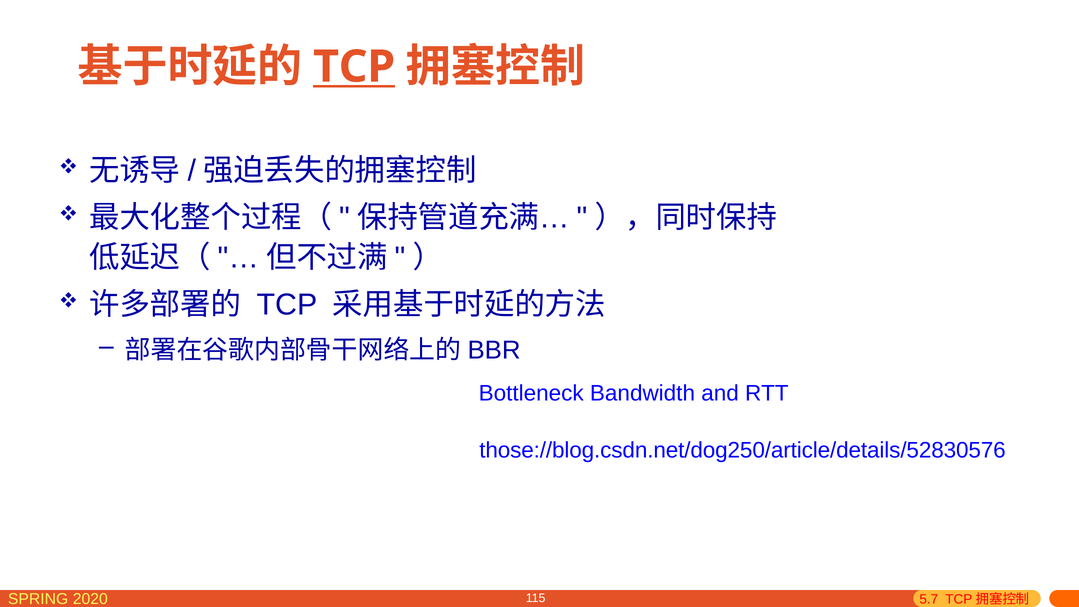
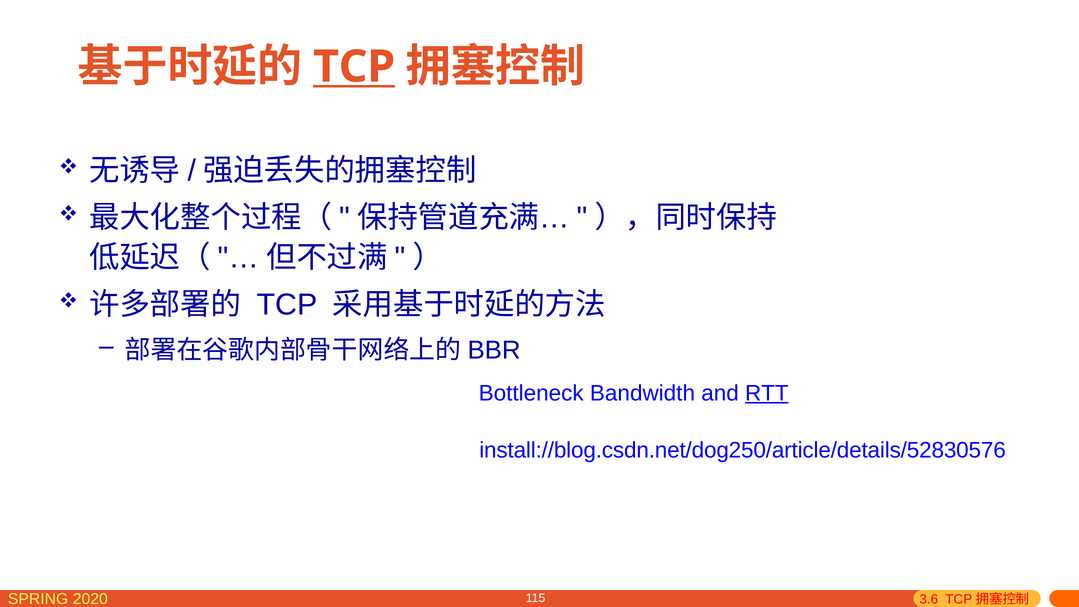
RTT underline: none -> present (767, 393)
those://blog.csdn.net/dog250/article/details/52830576: those://blog.csdn.net/dog250/article/details/52830576 -> install://blog.csdn.net/dog250/article/details/52830576 (743, 450)
5.7: 5.7 -> 3.6 (929, 599)
